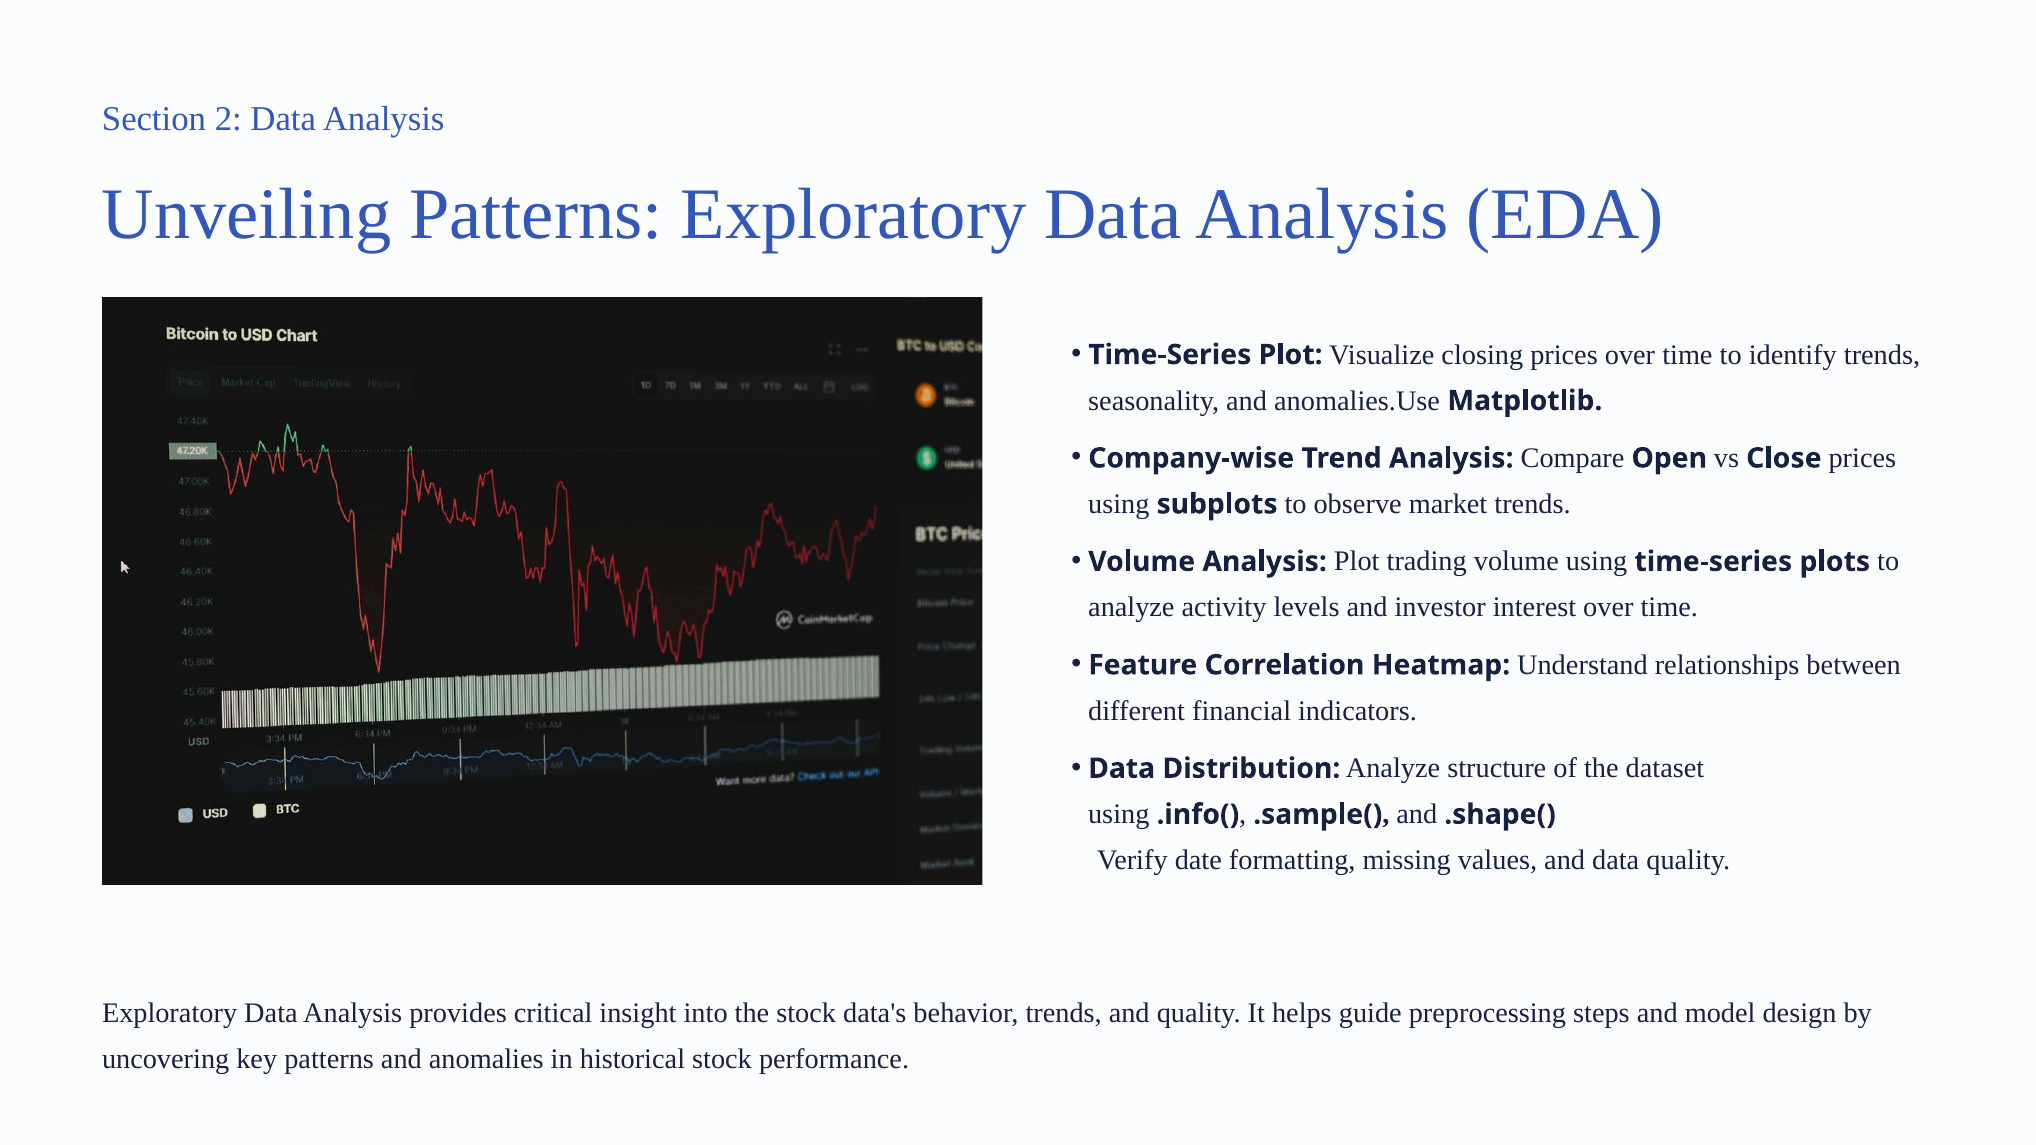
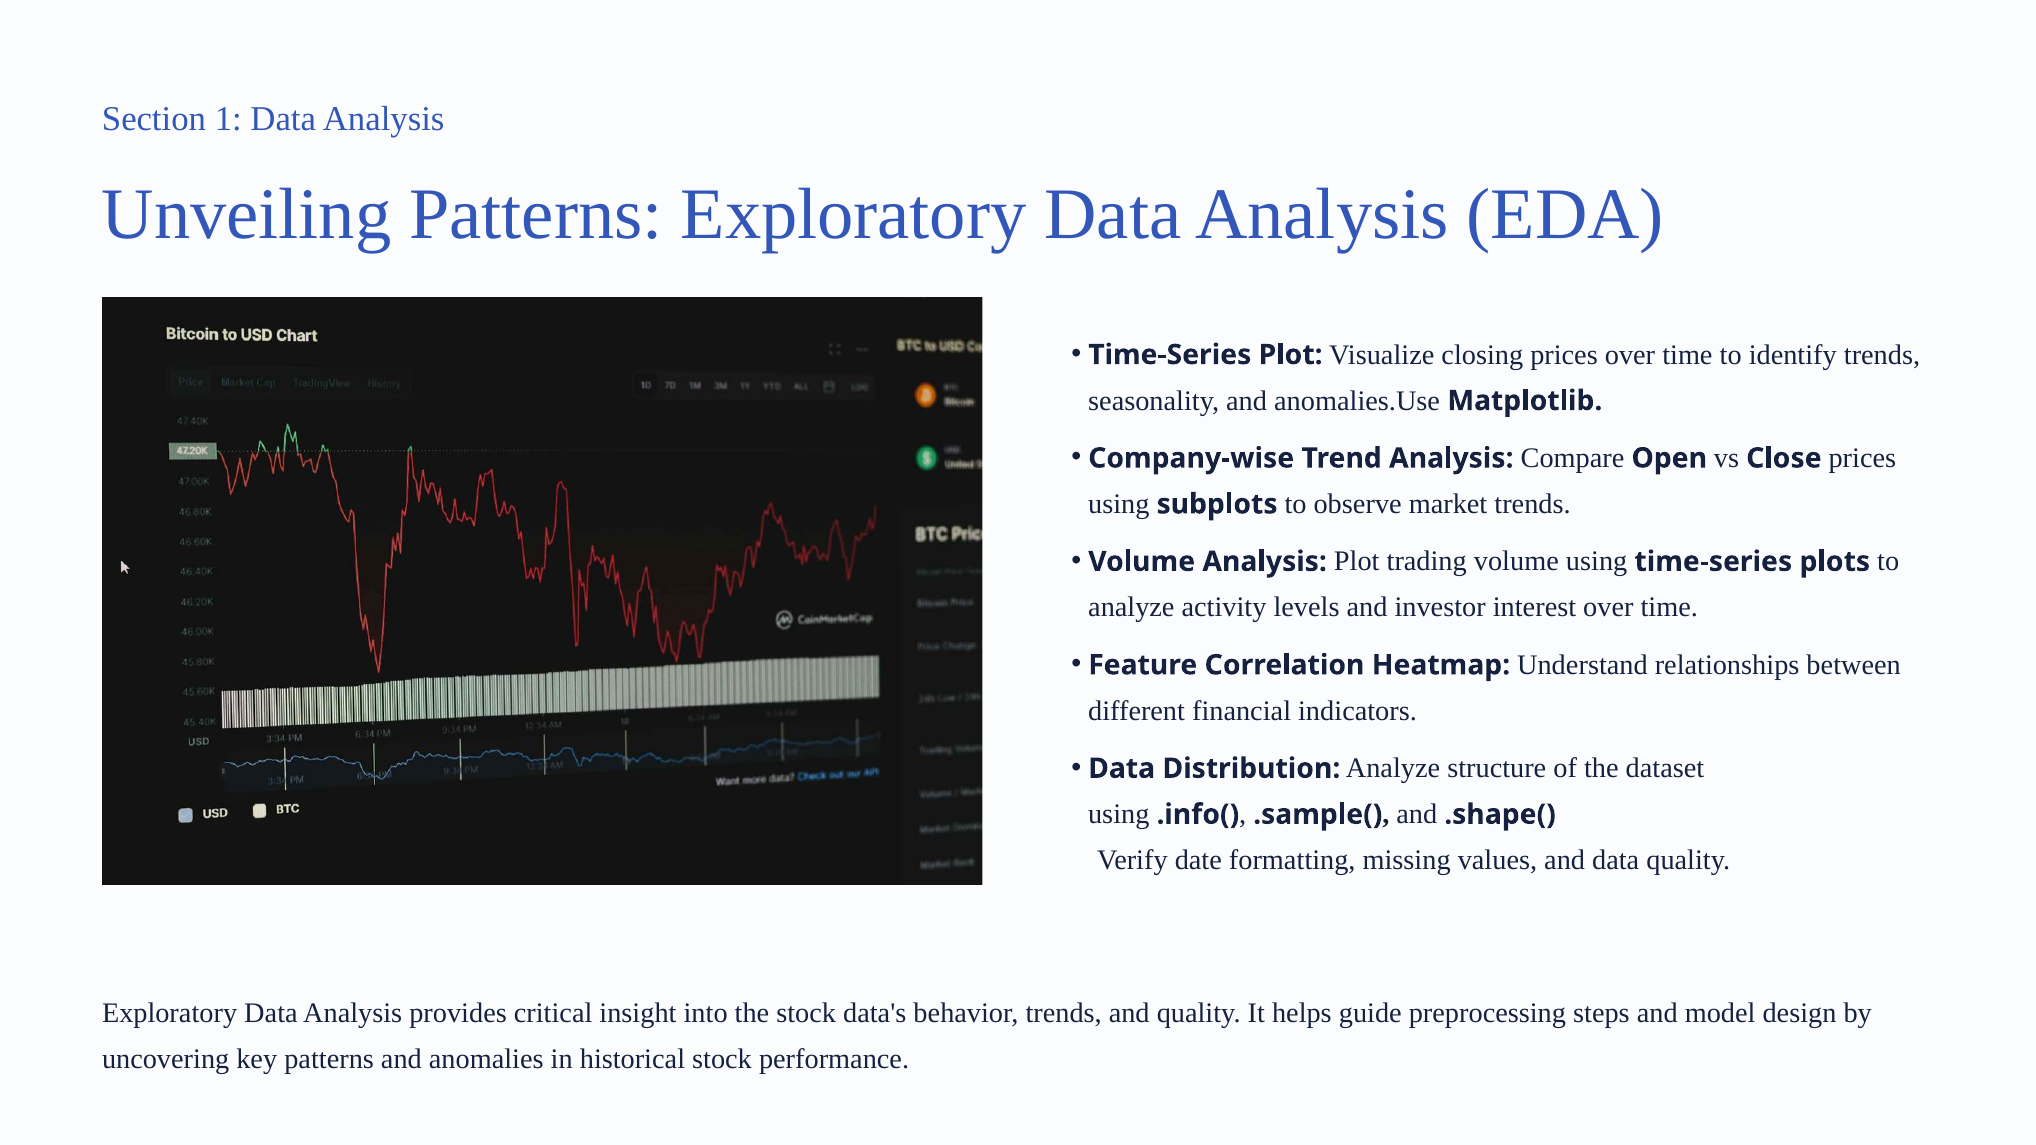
2: 2 -> 1 (228, 119)
